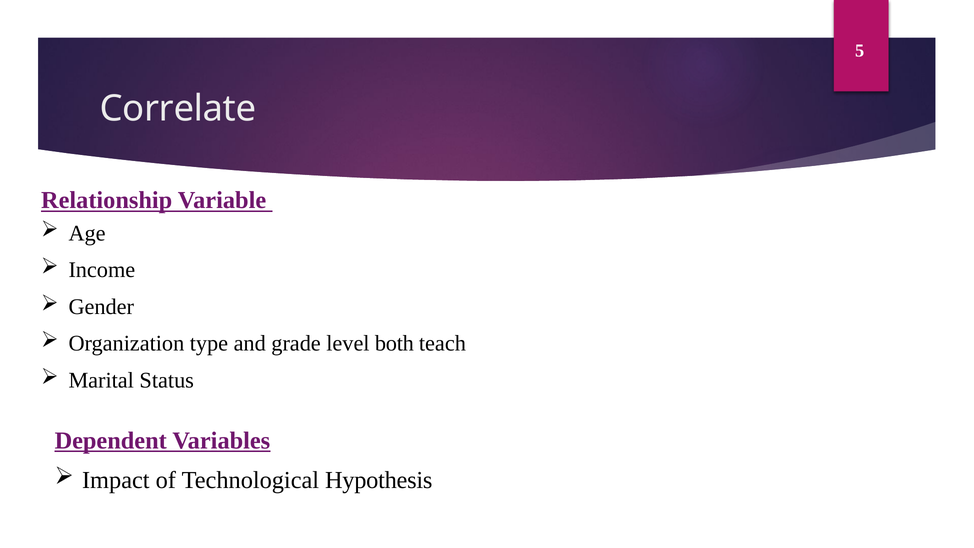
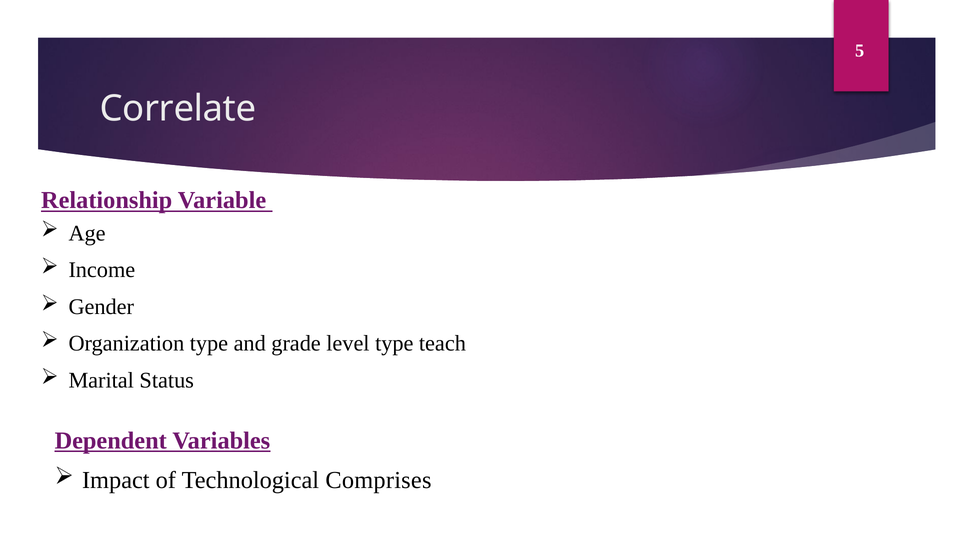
level both: both -> type (394, 343)
Hypothesis: Hypothesis -> Comprises (378, 480)
